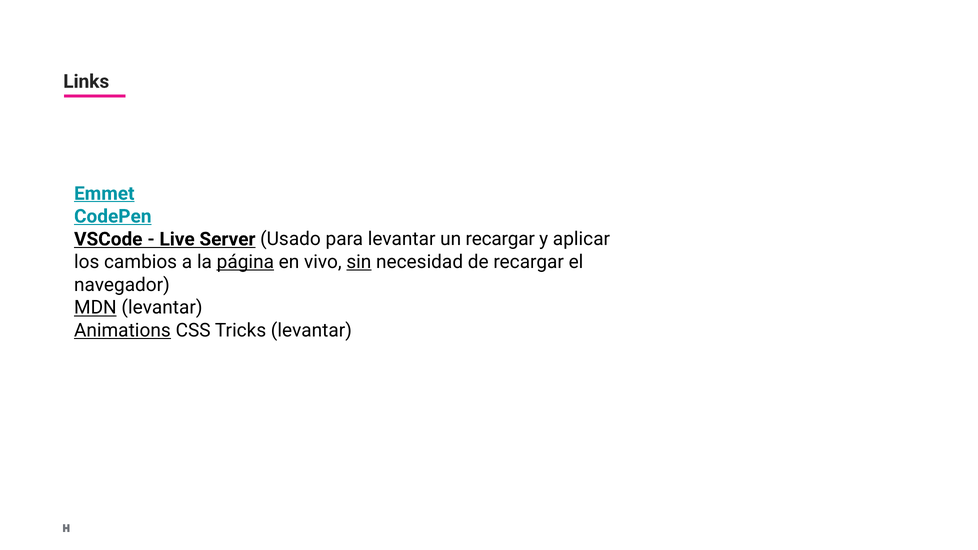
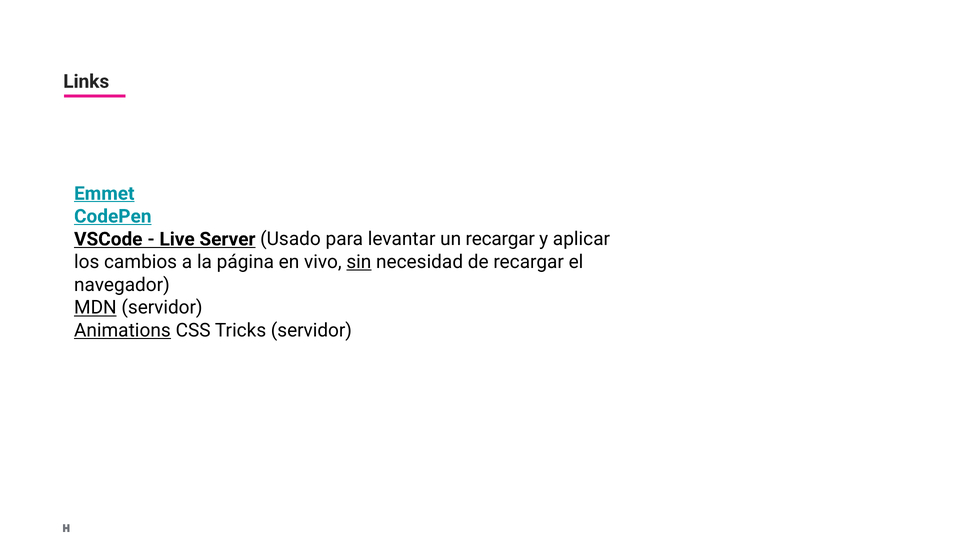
página underline: present -> none (245, 262)
MDN levantar: levantar -> servidor (162, 308)
Tricks levantar: levantar -> servidor (311, 331)
